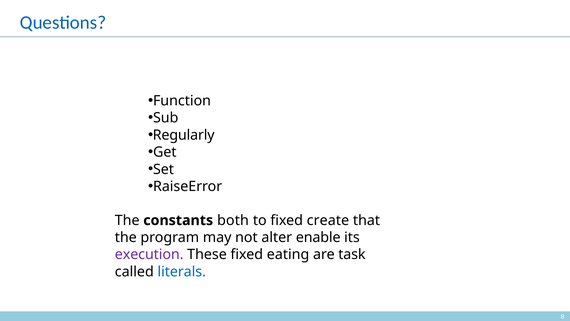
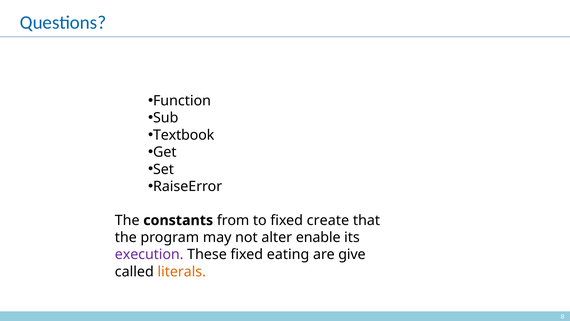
Regularly: Regularly -> Textbook (184, 135)
both: both -> from (233, 220)
task: task -> give (352, 254)
literals colour: blue -> orange (182, 271)
